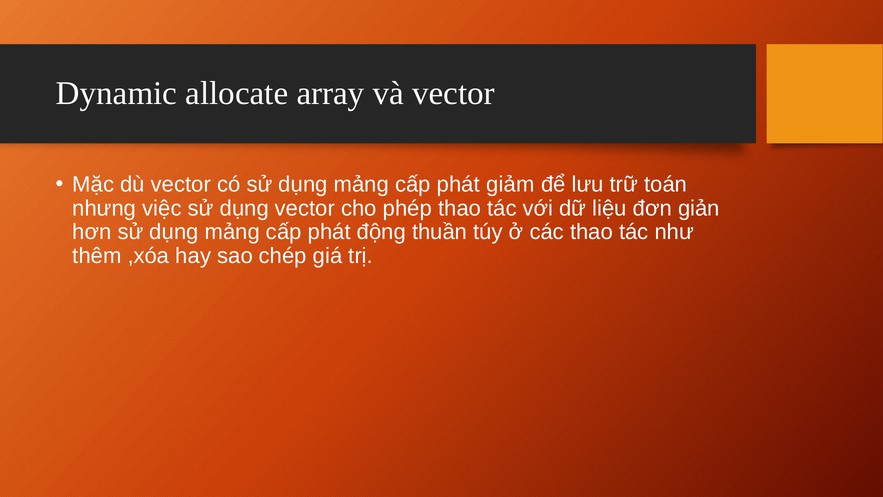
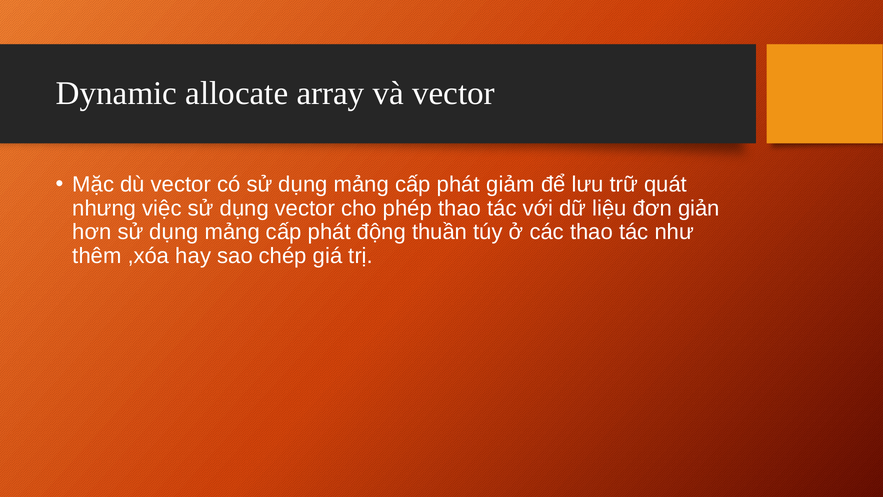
toán: toán -> quát (666, 184)
